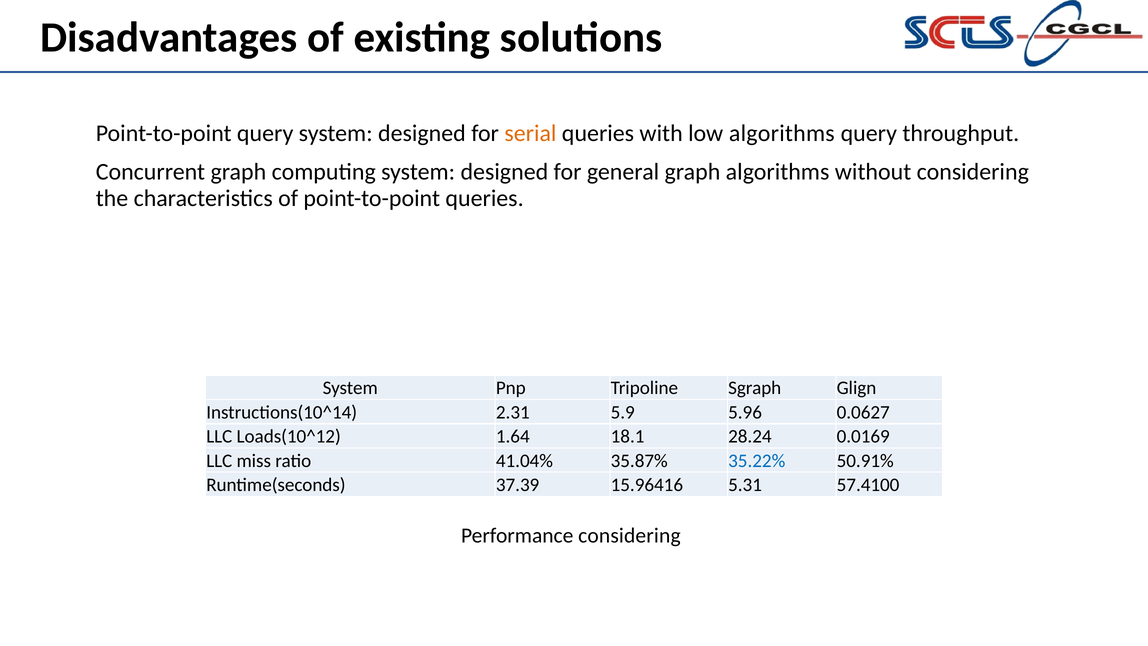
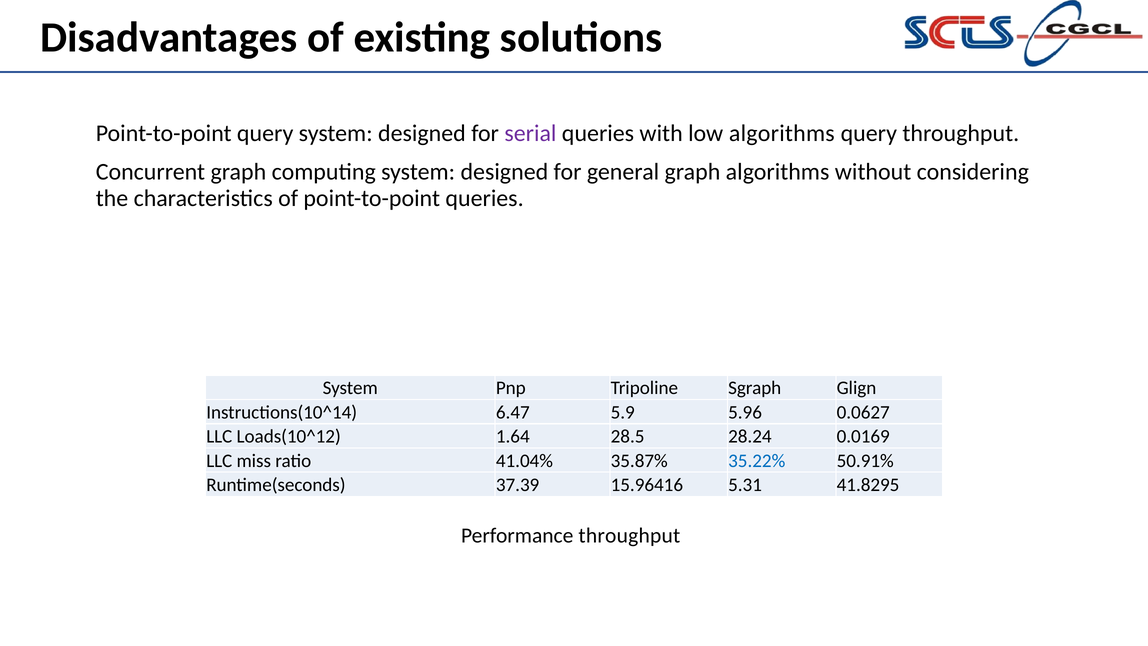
serial colour: orange -> purple (530, 133)
2.31: 2.31 -> 6.47 (513, 412)
18.1: 18.1 -> 28.5 (628, 436)
57.4100: 57.4100 -> 41.8295 (868, 485)
Performance considering: considering -> throughput (629, 535)
